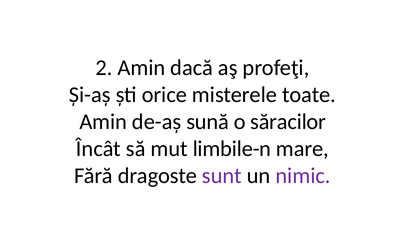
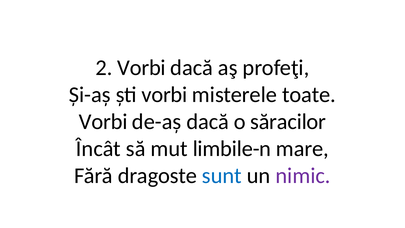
2 Amin: Amin -> Vorbi (142, 68)
ști orice: orice -> vorbi (164, 95)
Amin: Amin -> Vorbi (103, 122)
de-aș sună: sună -> dacă (208, 122)
sunt colour: purple -> blue (222, 176)
